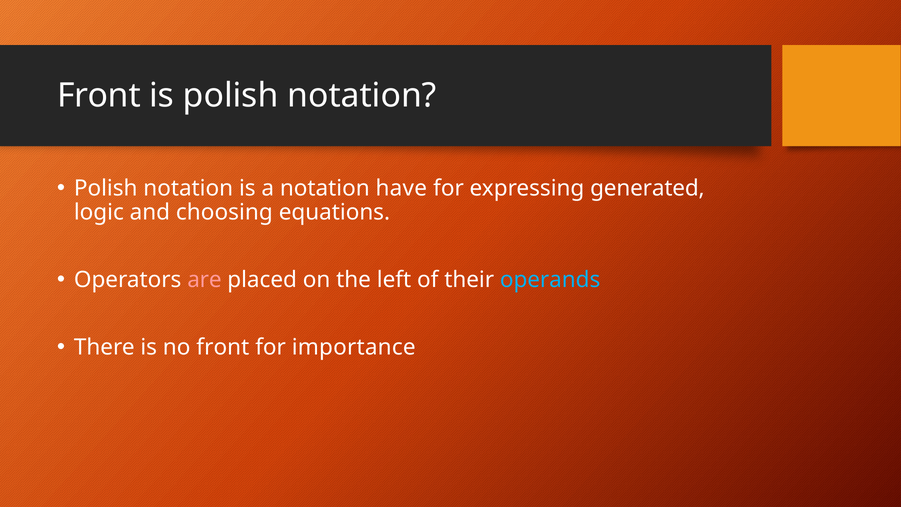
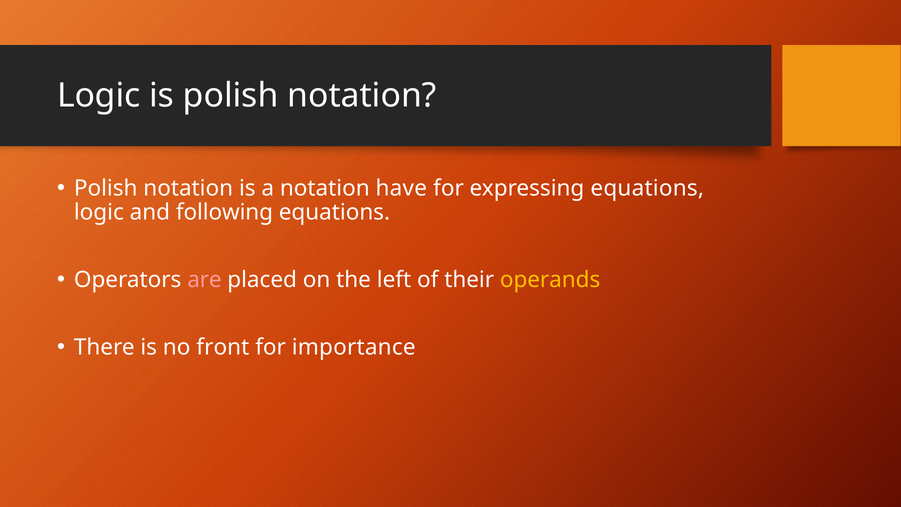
Front: Front -> Logic (99, 95)
expressing generated: generated -> equations (647, 188)
choosing: choosing -> following (224, 212)
operands colour: light blue -> yellow (550, 280)
